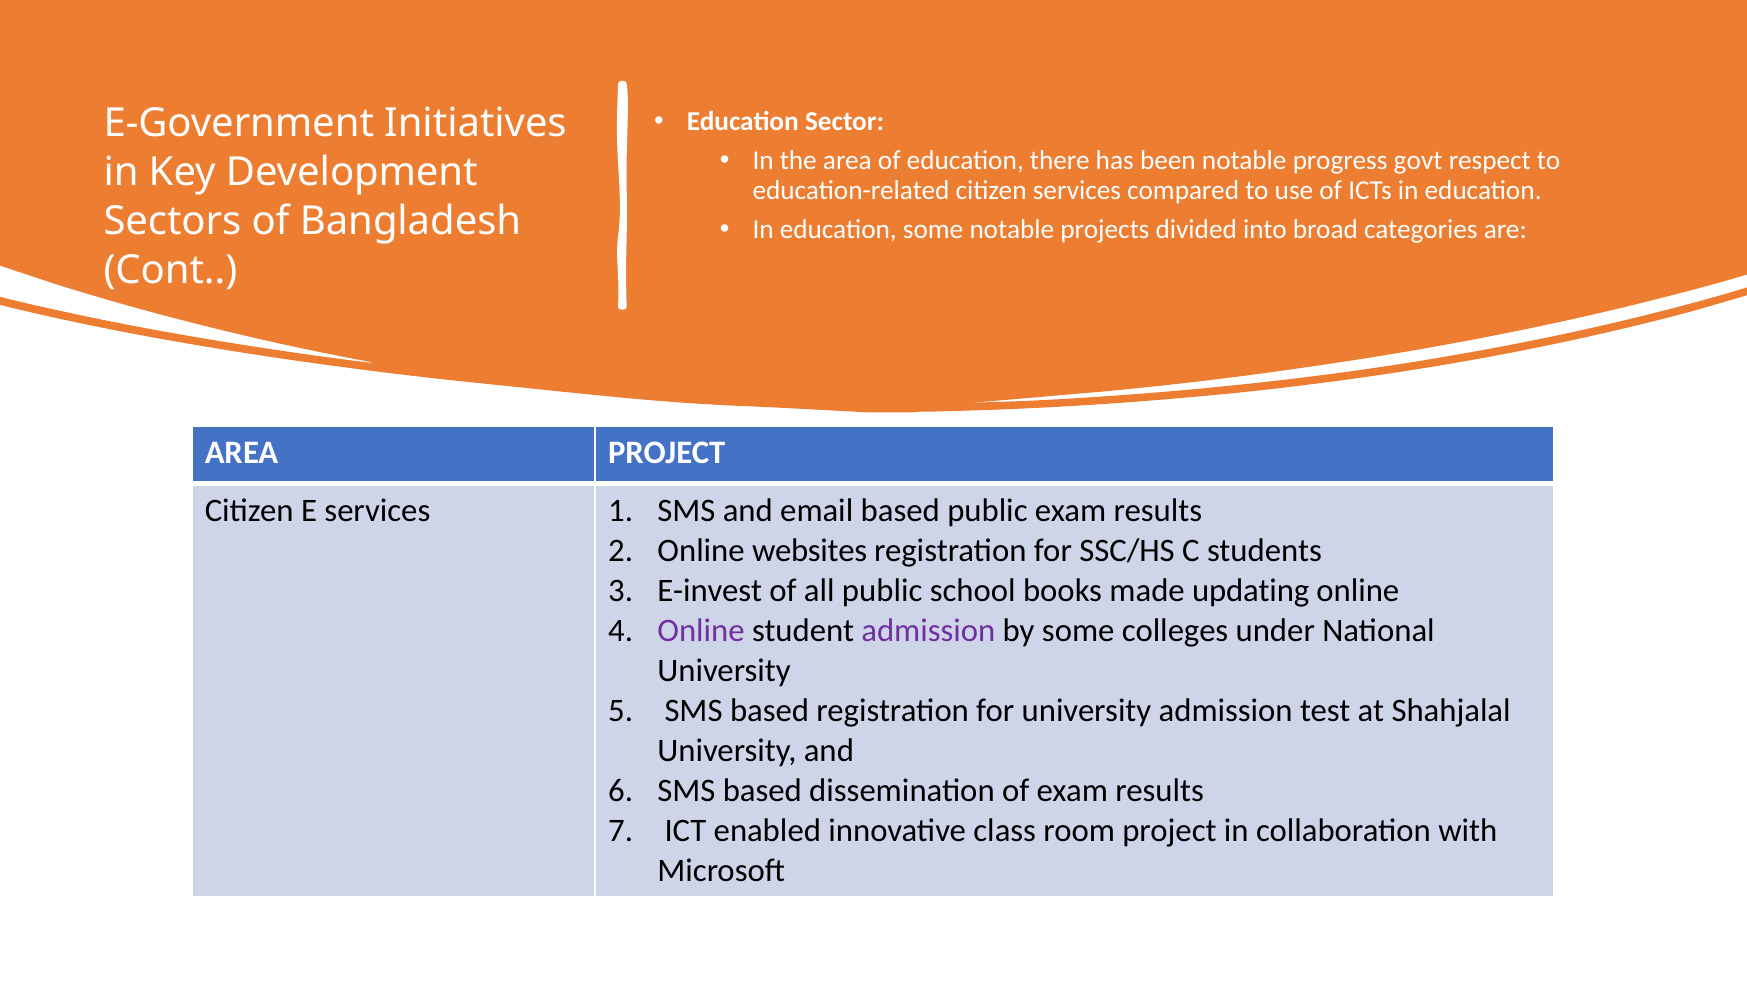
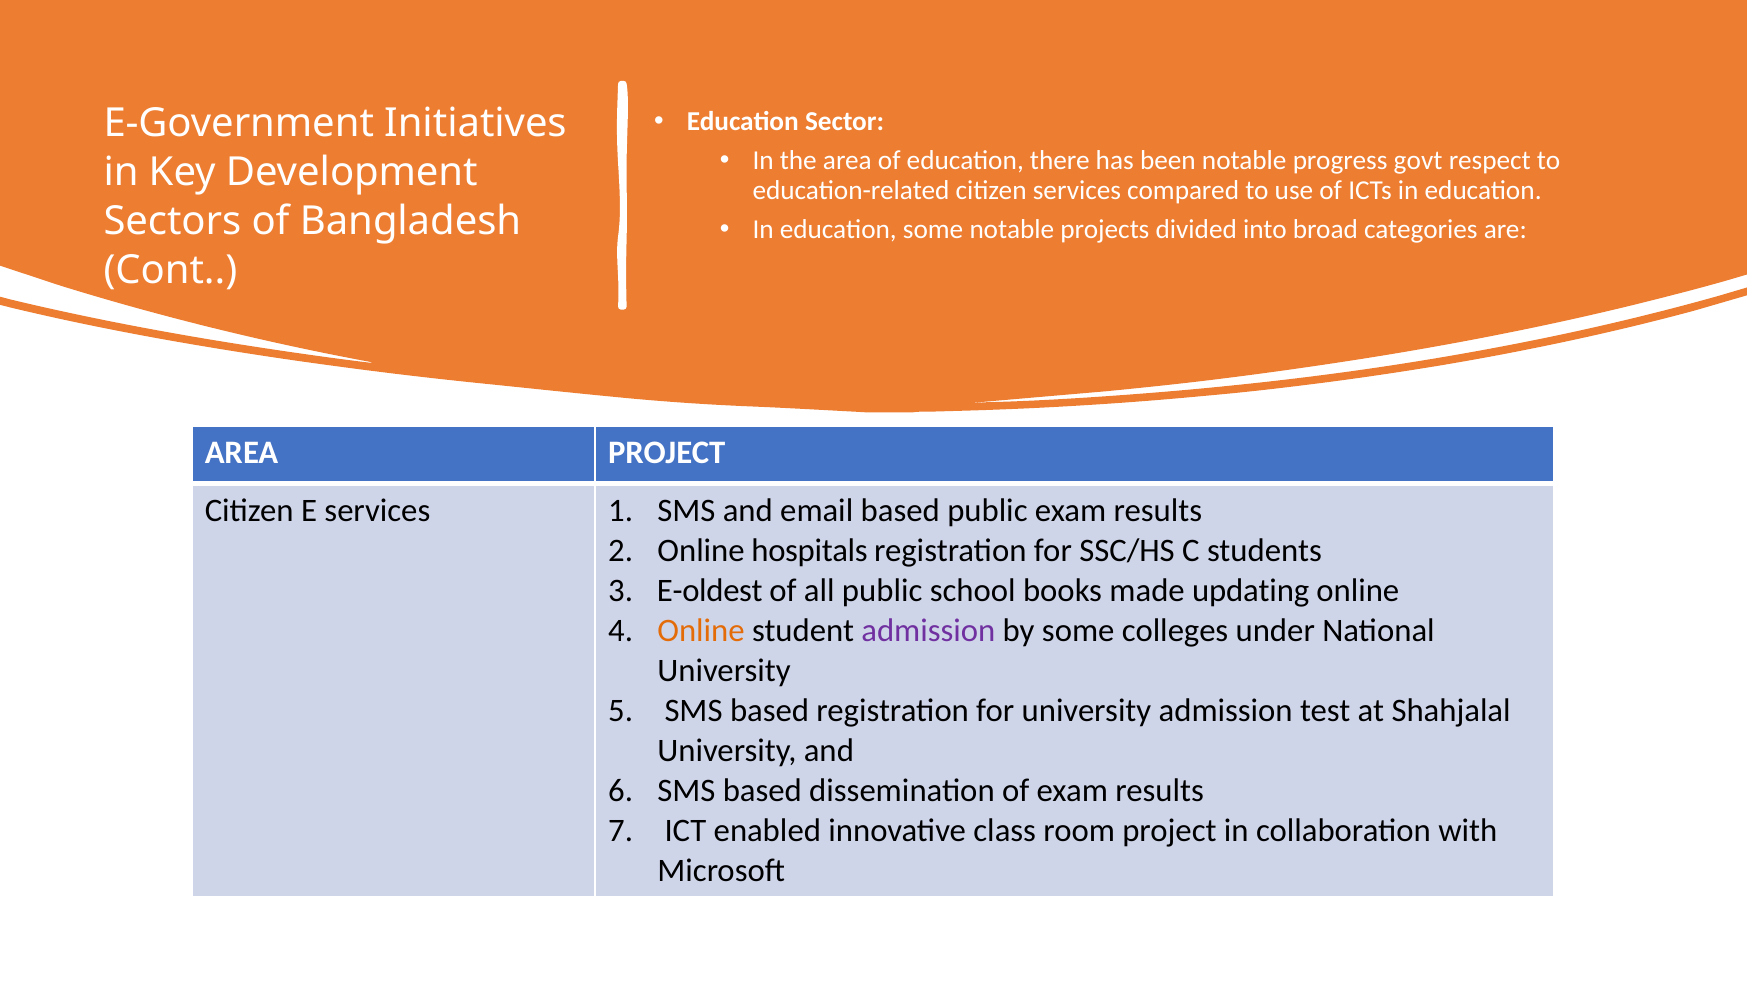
websites: websites -> hospitals (810, 550)
E-invest: E-invest -> E-oldest (710, 590)
Online colour: purple -> orange (701, 630)
